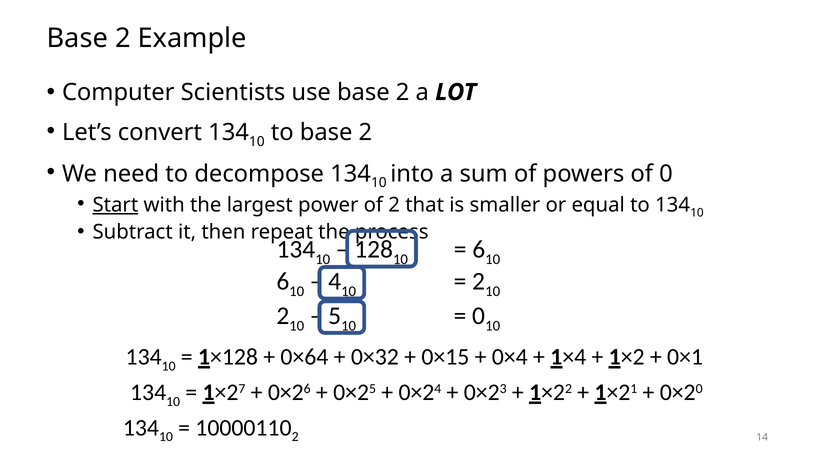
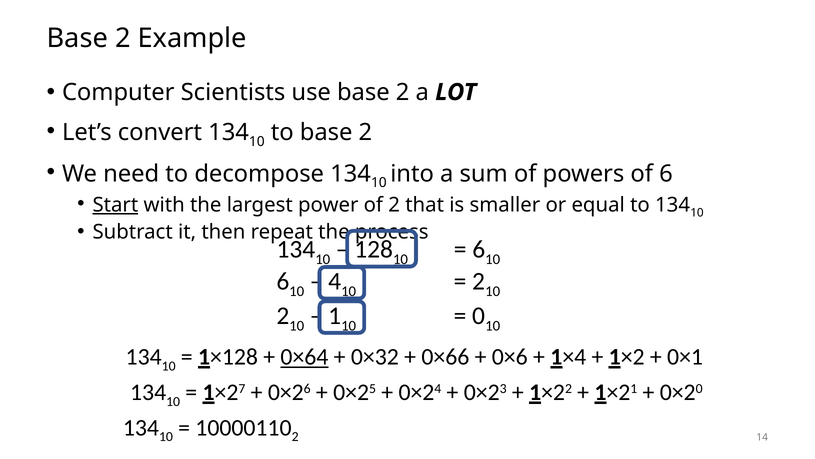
of 0: 0 -> 6 (666, 173)
5: 5 -> 1 (335, 315)
0×64 underline: none -> present (304, 356)
0×15: 0×15 -> 0×66 (445, 356)
0×4: 0×4 -> 0×6 (510, 356)
